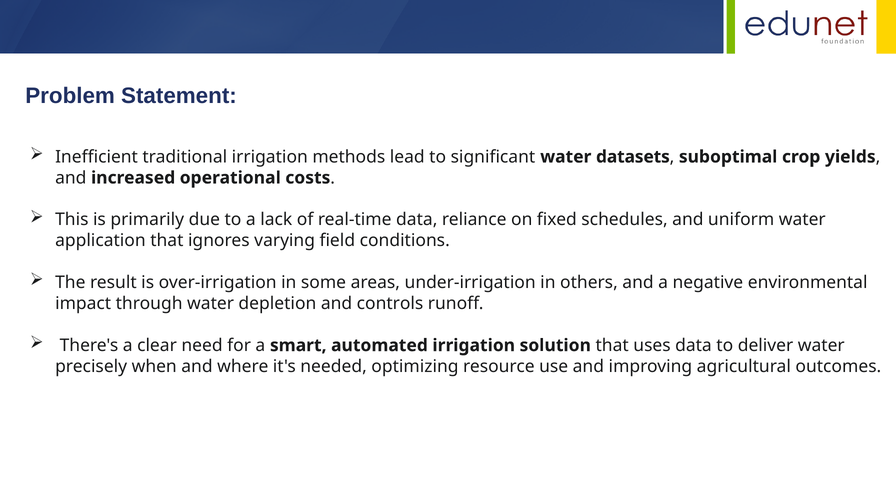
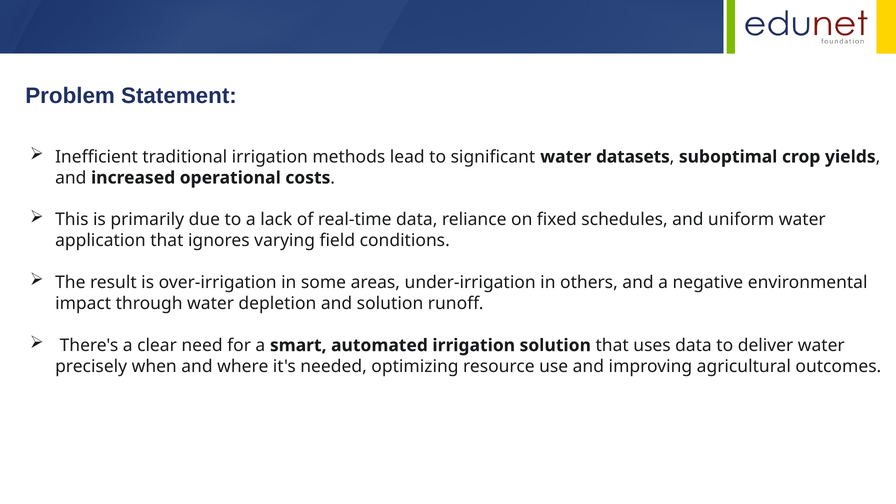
and controls: controls -> solution (390, 303)
